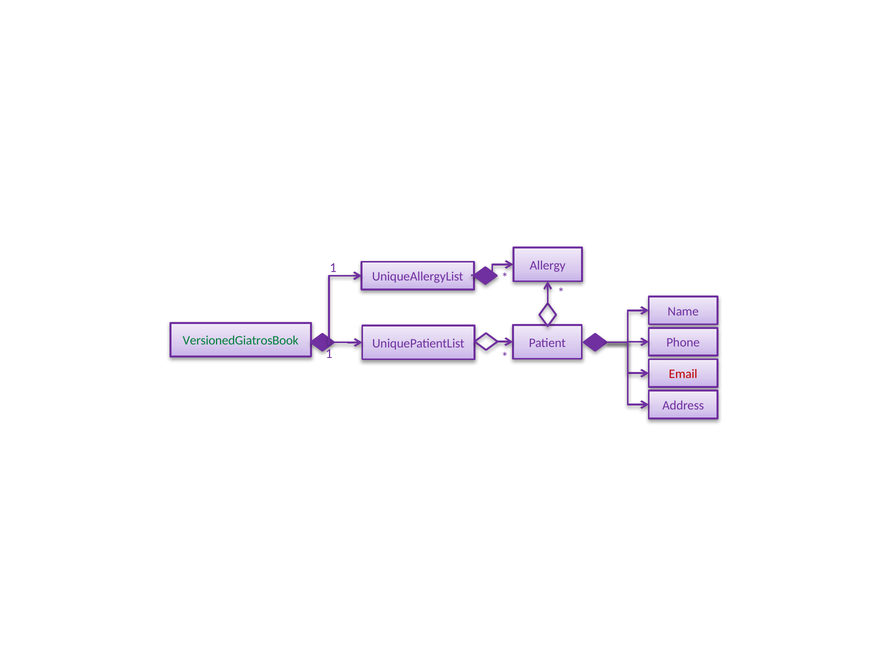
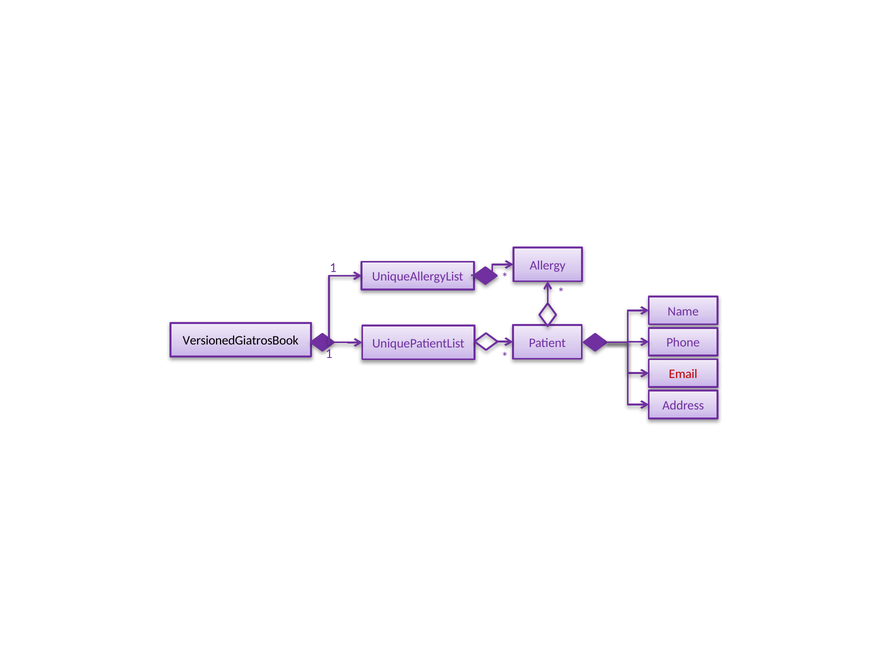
VersionedGiatrosBook colour: green -> black (241, 341)
